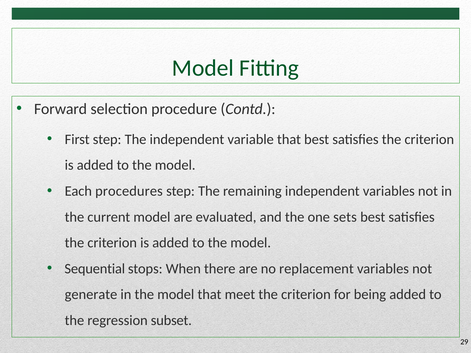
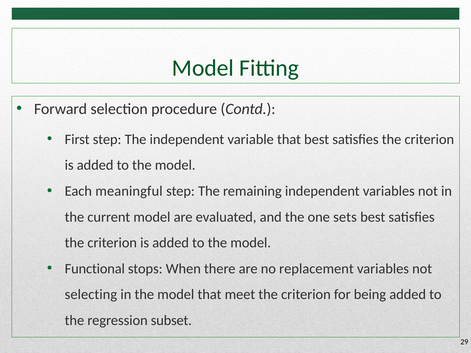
procedures: procedures -> meaningful (129, 191)
Sequential: Sequential -> Functional (95, 269)
generate: generate -> selecting (91, 295)
